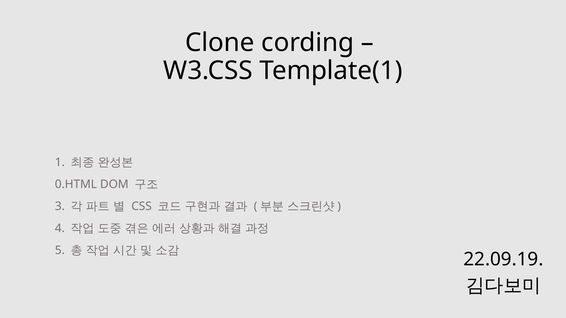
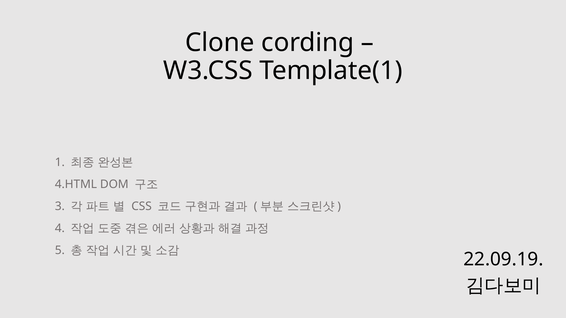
0.HTML: 0.HTML -> 4.HTML (76, 184)
